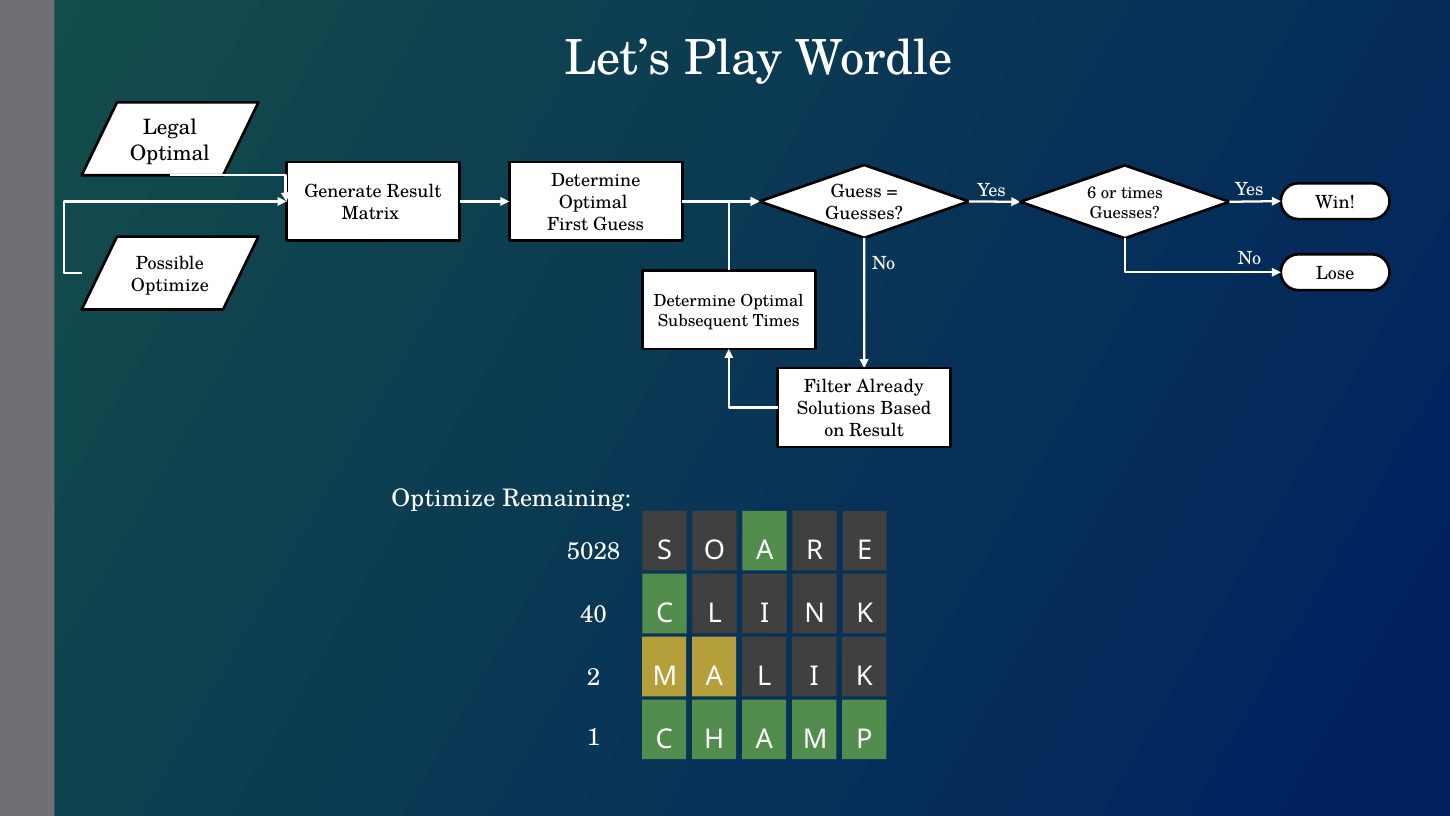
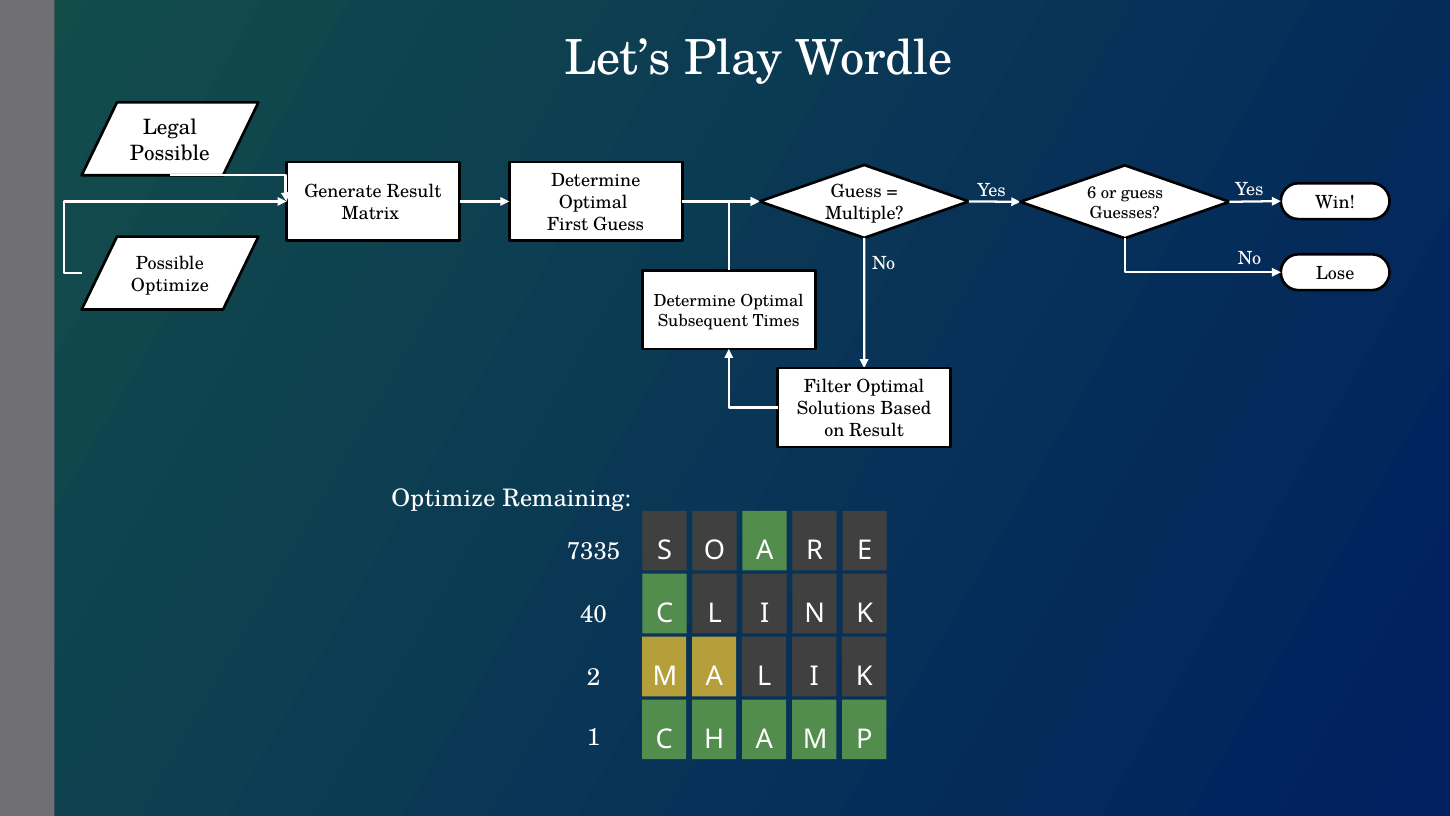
Optimal: Optimal -> Possible (170, 153)
or times: times -> guess (1142, 193)
Guesses: Guesses -> Multiple (864, 213)
Filter Already: Already -> Optimal (890, 387)
5028: 5028 -> 7335 (594, 552)
